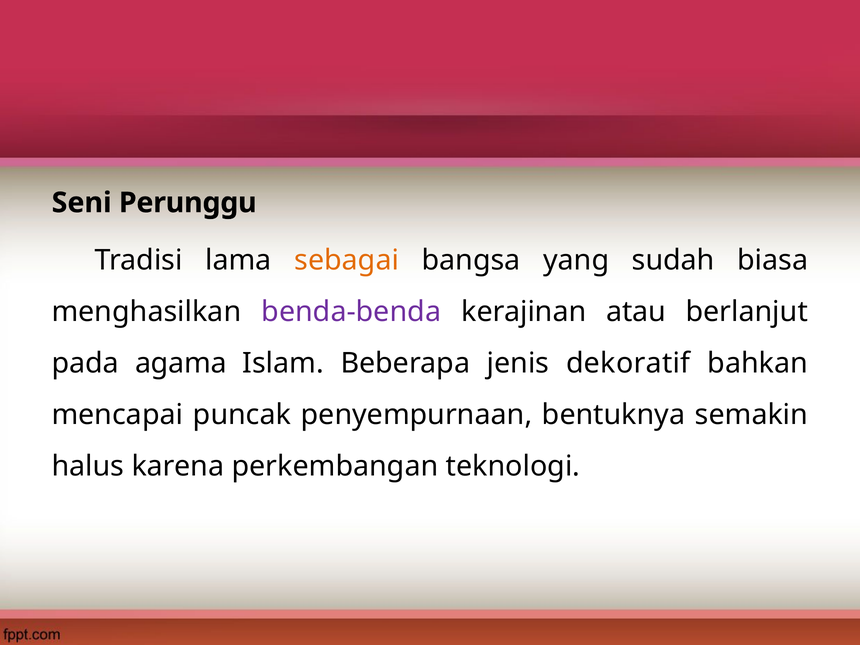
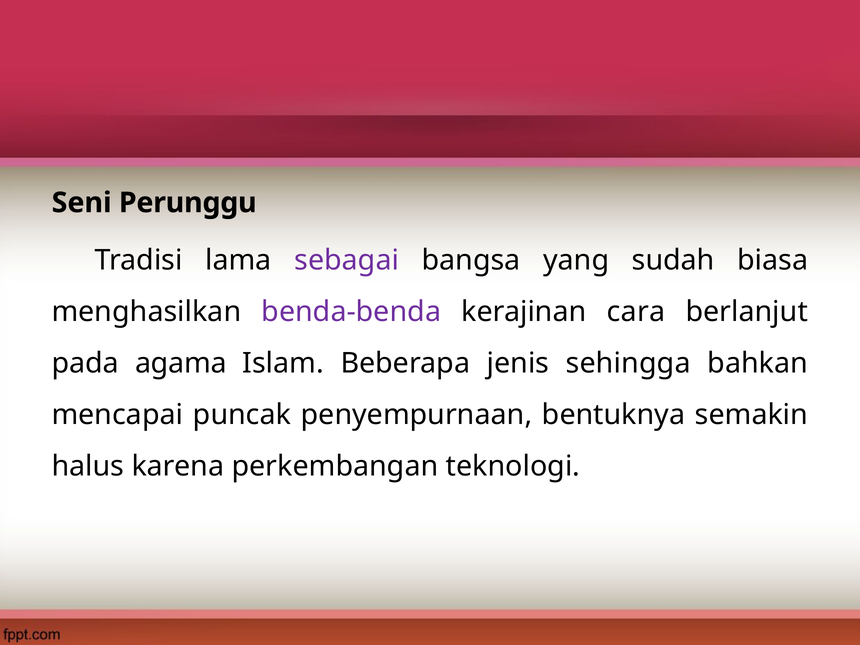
sebagai colour: orange -> purple (347, 260)
atau: atau -> cara (636, 312)
dekoratif: dekoratif -> sehingga (628, 363)
